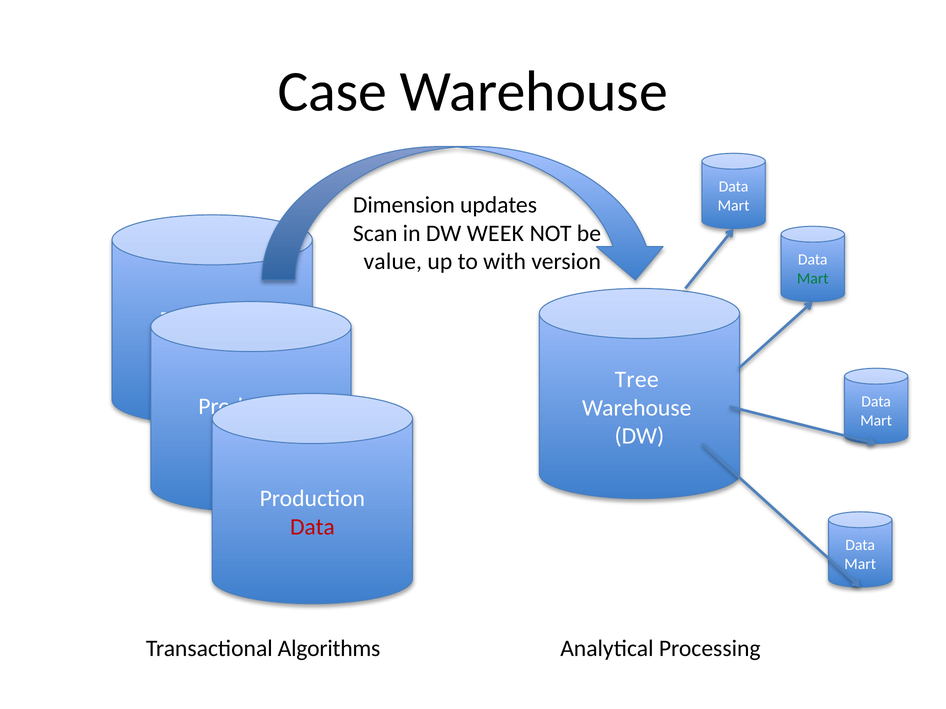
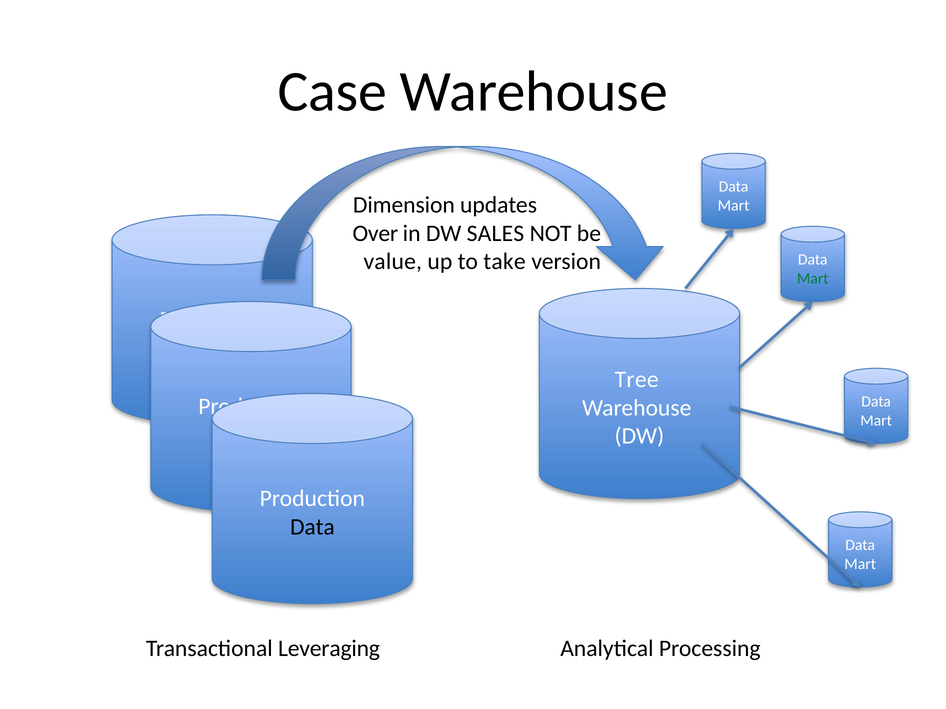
Scan: Scan -> Over (375, 233)
WEEK: WEEK -> SALES (495, 233)
with: with -> take (504, 262)
Data colour: red -> black (312, 527)
Algorithms: Algorithms -> Leveraging (329, 649)
